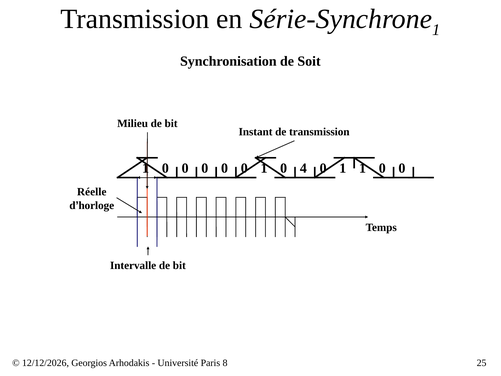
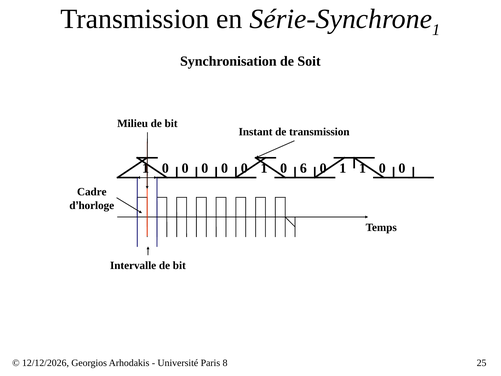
4: 4 -> 6 (303, 168)
Réelle: Réelle -> Cadre (92, 192)
